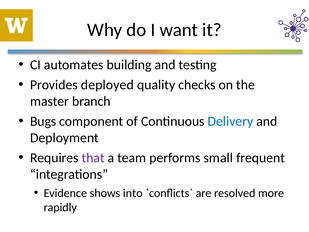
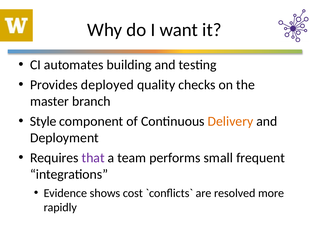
Bugs: Bugs -> Style (43, 121)
Delivery colour: blue -> orange (231, 121)
into: into -> cost (133, 193)
